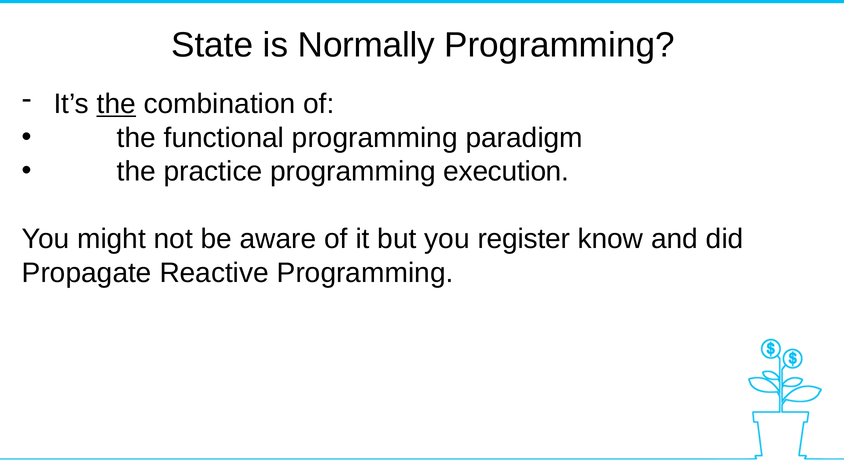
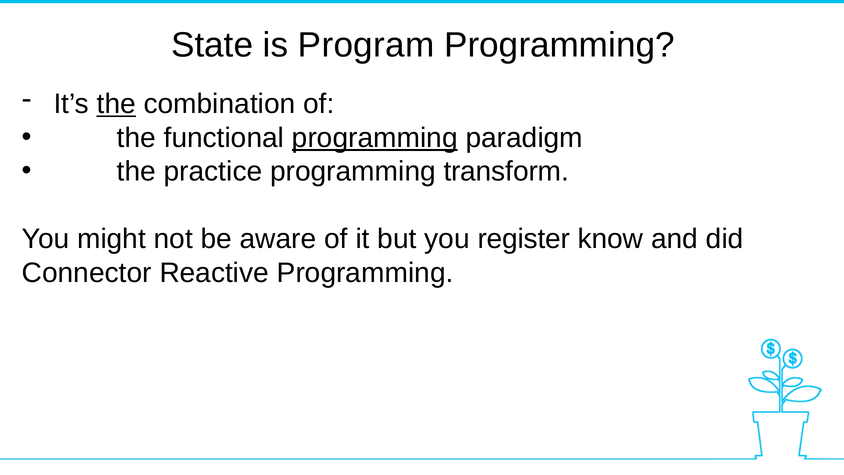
Normally: Normally -> Program (366, 45)
programming underline: none -> present (375, 138)
execution: execution -> transform (506, 172)
Propagate: Propagate -> Connector (87, 273)
